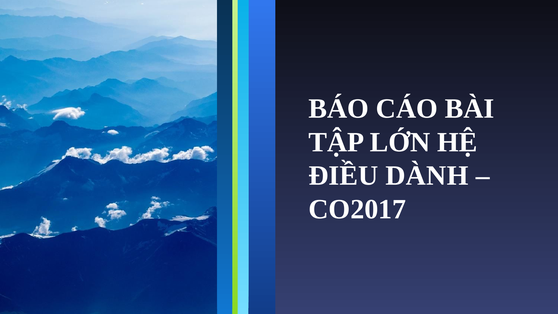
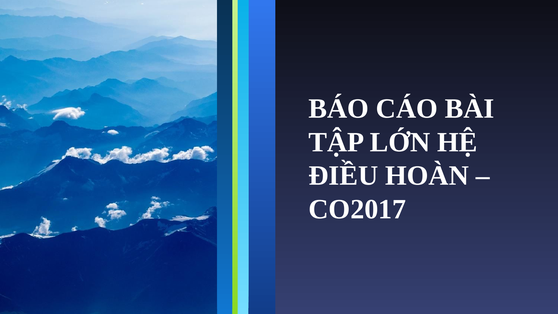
DÀNH: DÀNH -> HOÀN (427, 176)
